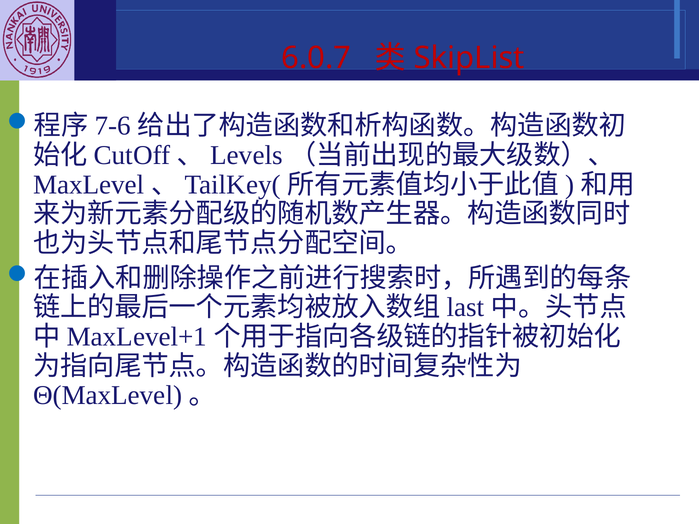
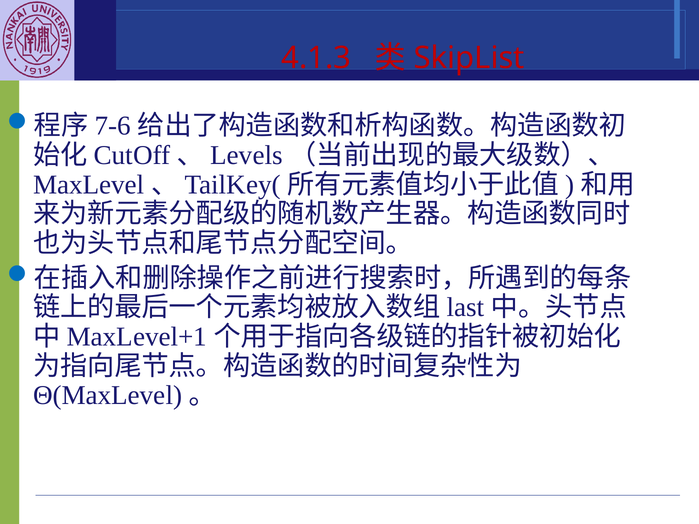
6.0.7: 6.0.7 -> 4.1.3 (316, 58)
